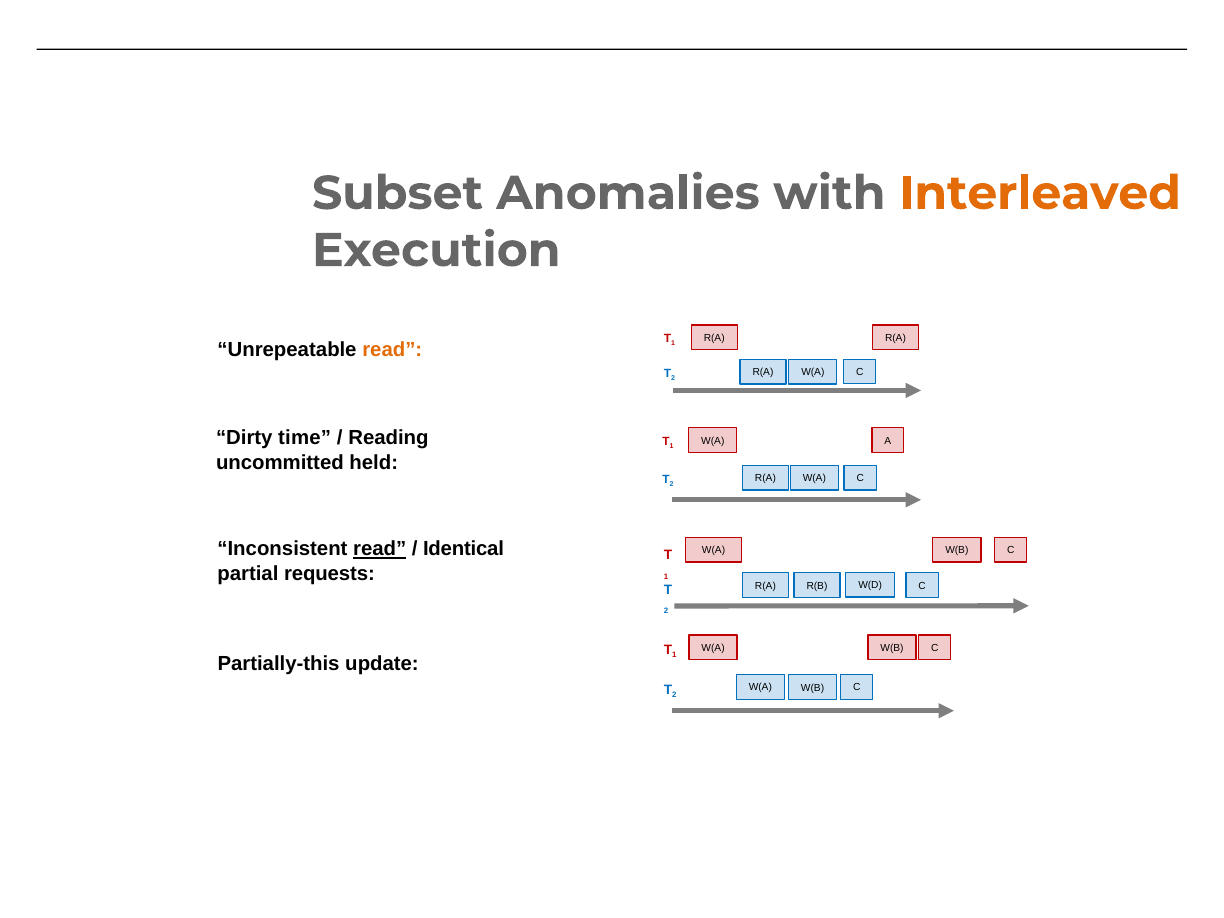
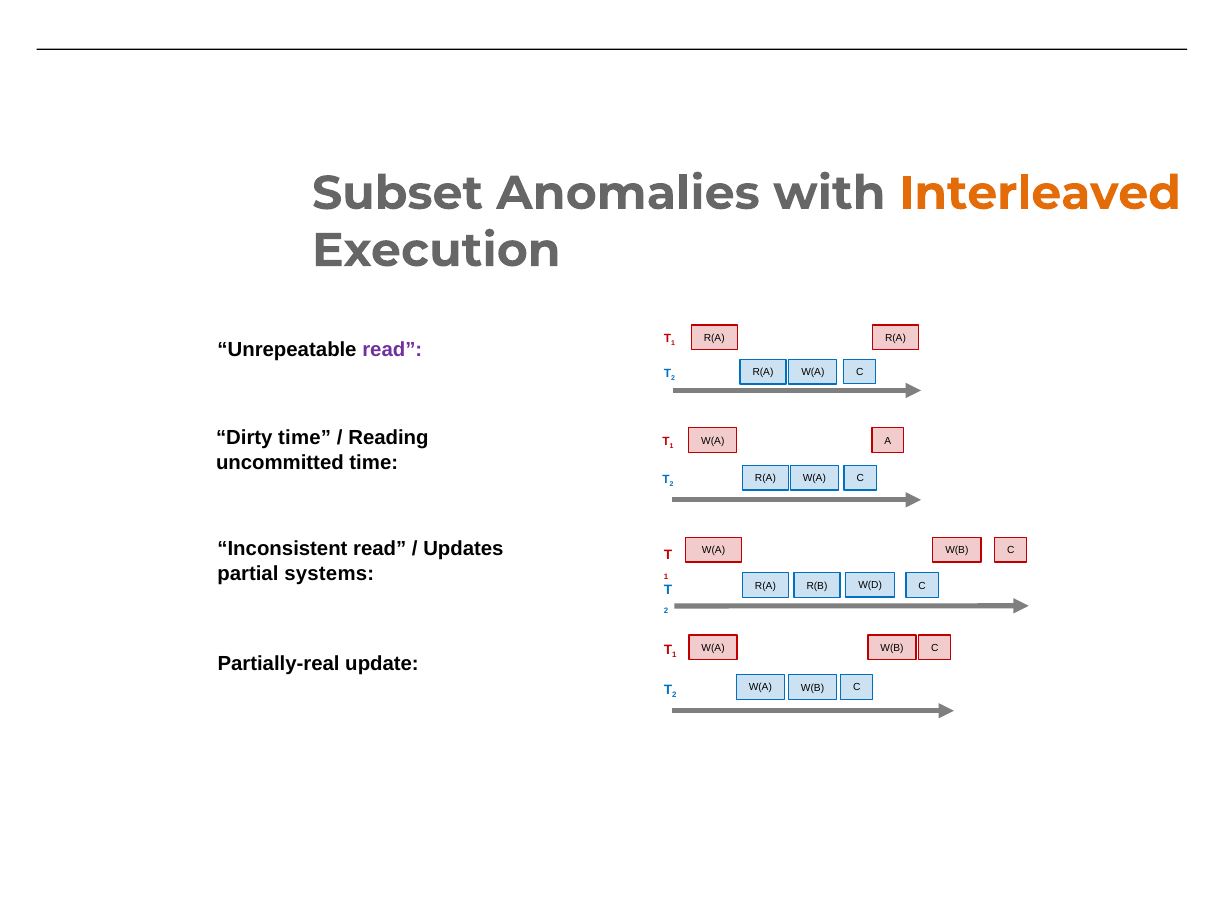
read colour: orange -> purple (392, 350)
uncommitted held: held -> time (374, 462)
read underline: present -> none (380, 549)
Identical: Identical -> Updates (463, 549)
requests: requests -> systems (329, 574)
Partially-this: Partially-this -> Partially-real (279, 664)
